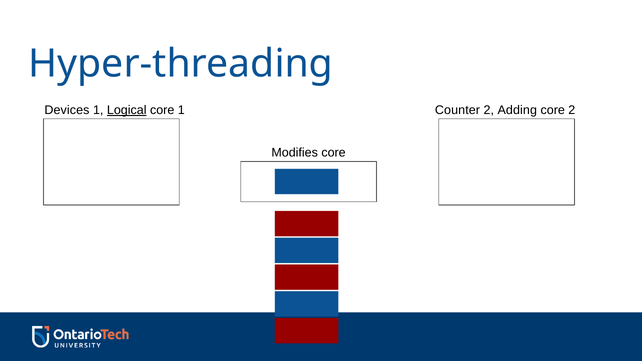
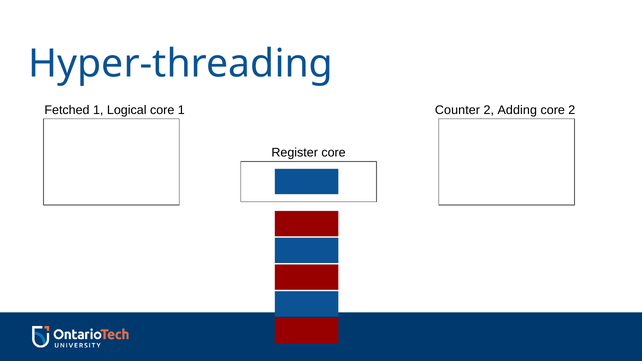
Devices: Devices -> Fetched (67, 110)
Logical underline: present -> none (127, 110)
Modifies: Modifies -> Register (295, 153)
